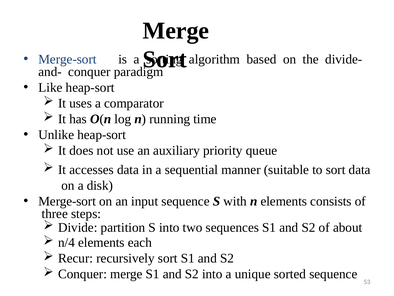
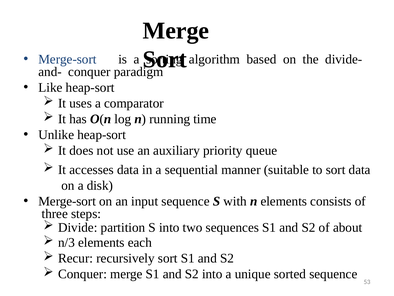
n/4: n/4 -> n/3 (66, 242)
